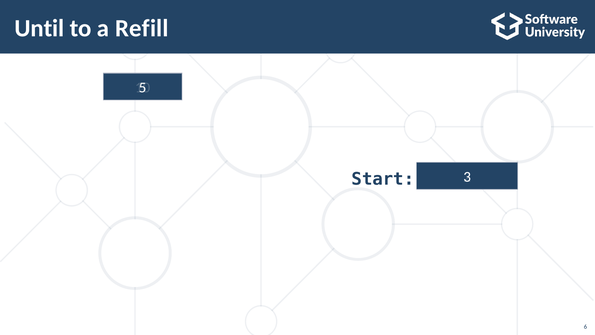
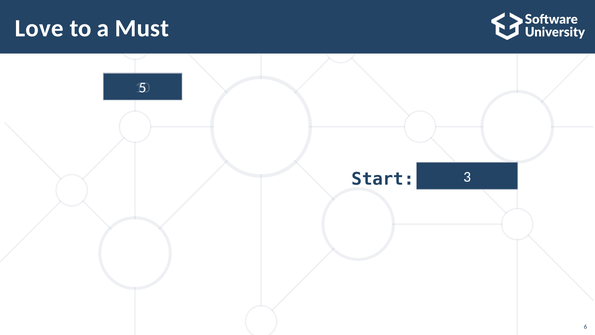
Until: Until -> Love (39, 28)
Refill: Refill -> Must (142, 28)
